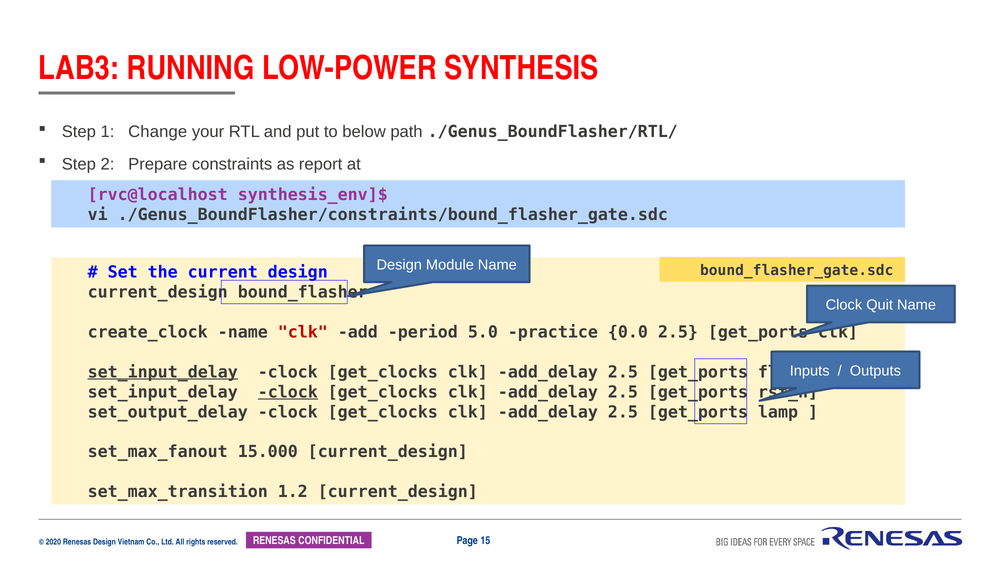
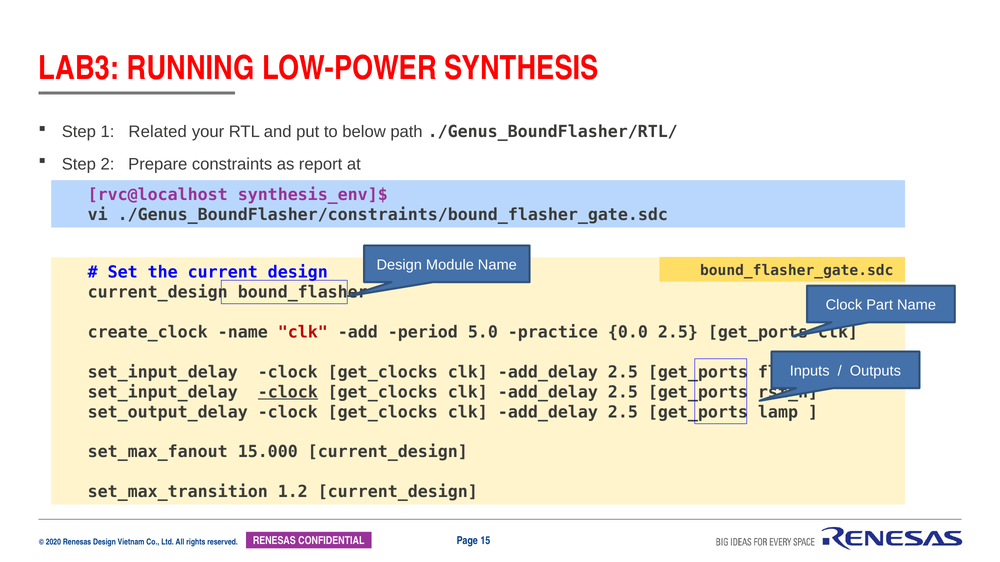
Change: Change -> Related (158, 132)
Quit: Quit -> Part (880, 305)
set_input_delay underline: present -> none (163, 372)
